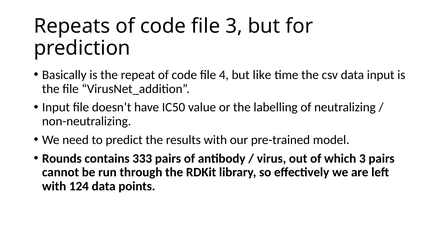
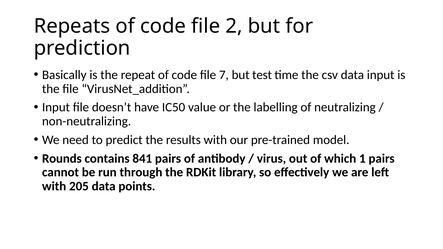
file 3: 3 -> 2 (234, 26)
4: 4 -> 7 (224, 75)
like: like -> test (262, 75)
333: 333 -> 841 (142, 159)
which 3: 3 -> 1 (362, 159)
124: 124 -> 205 (79, 186)
